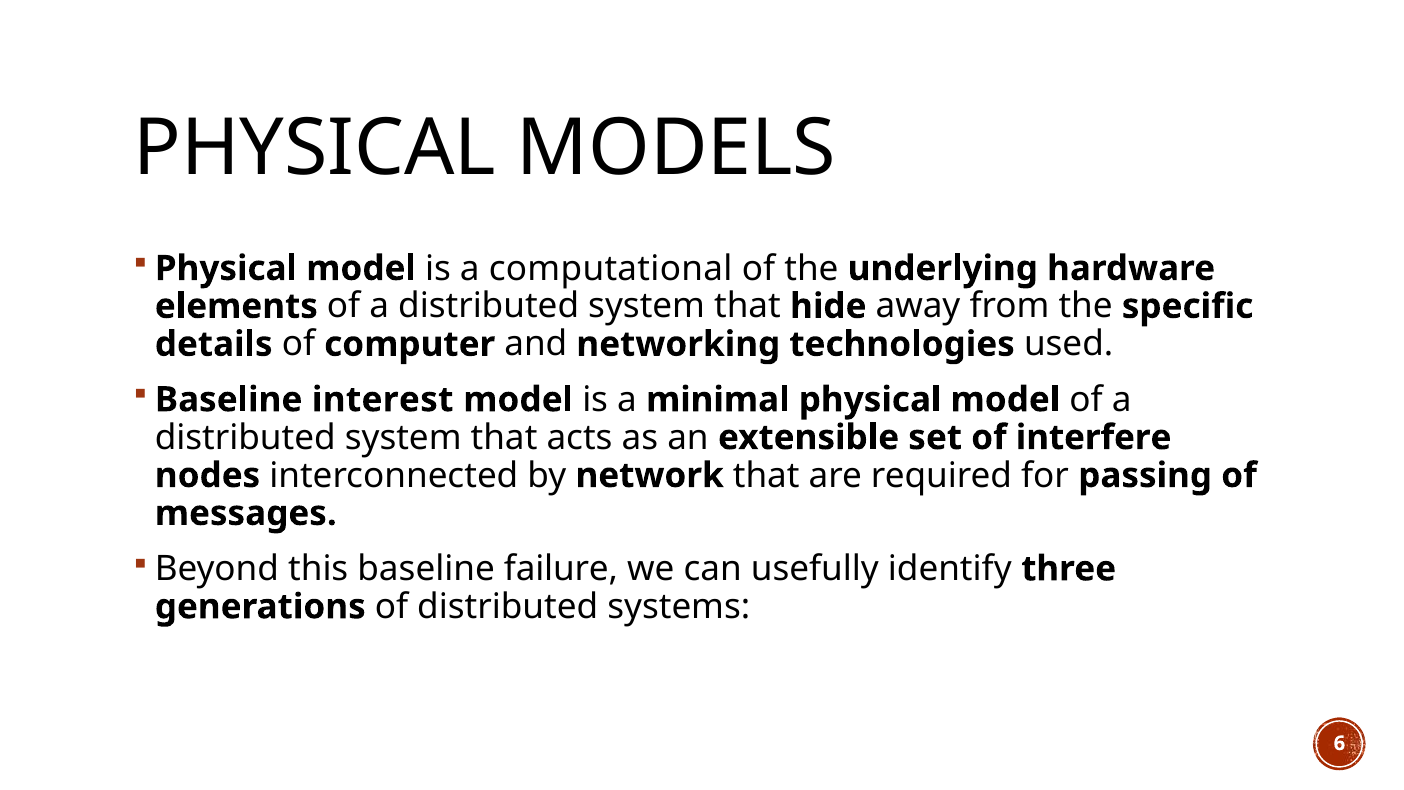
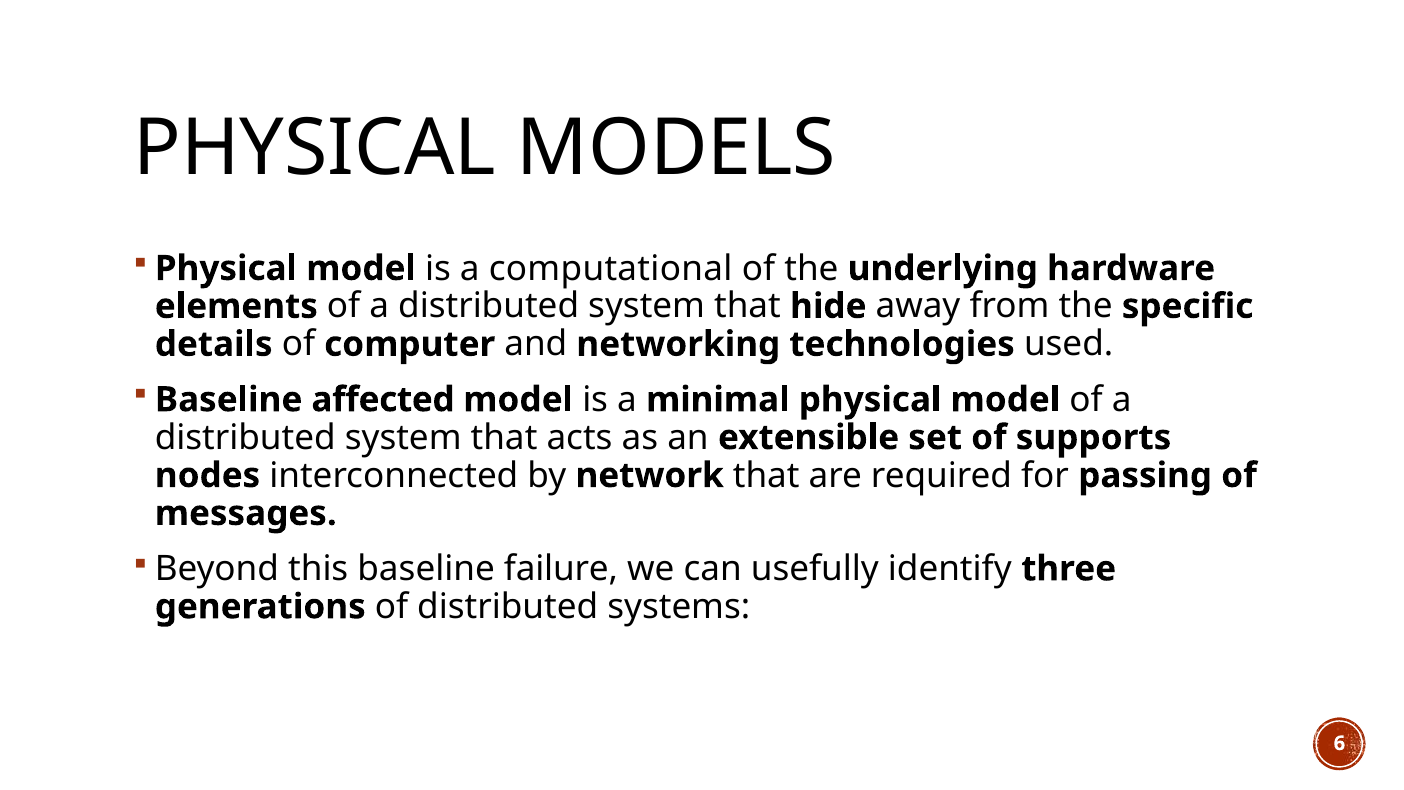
interest: interest -> affected (383, 400)
interfere: interfere -> supports (1094, 437)
